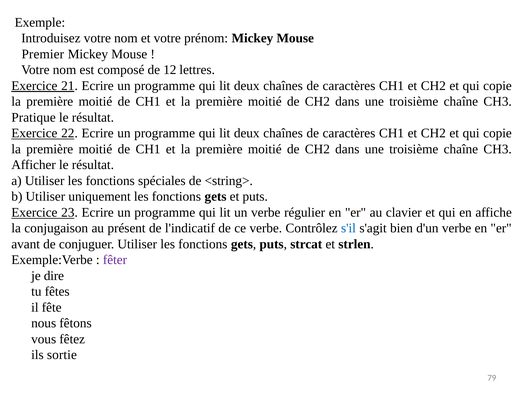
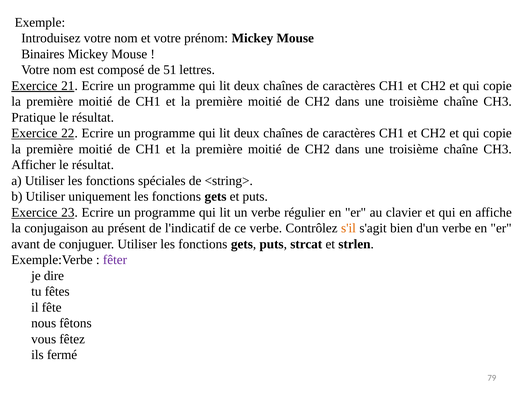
Premier: Premier -> Binaires (43, 54)
12: 12 -> 51 (170, 70)
s'il colour: blue -> orange (348, 228)
sortie: sortie -> fermé (62, 355)
